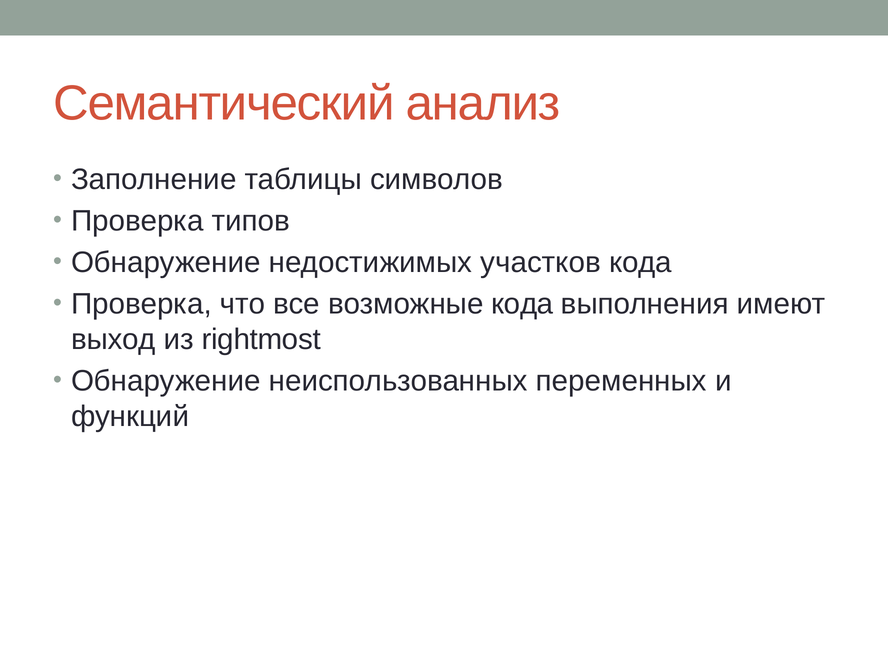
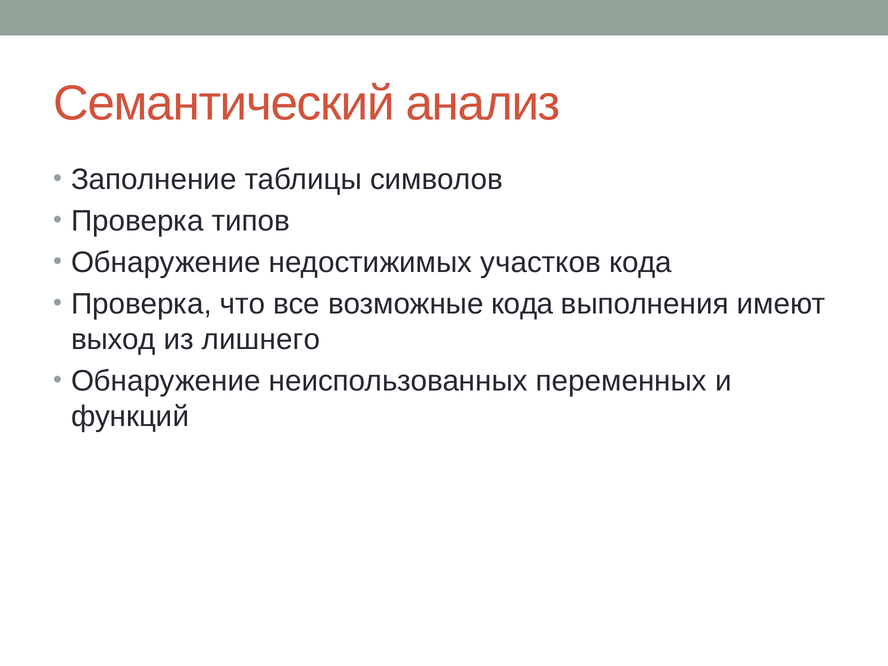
rightmost: rightmost -> лишнего (261, 339)
